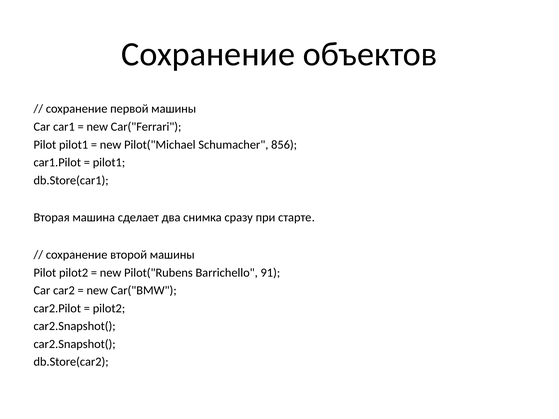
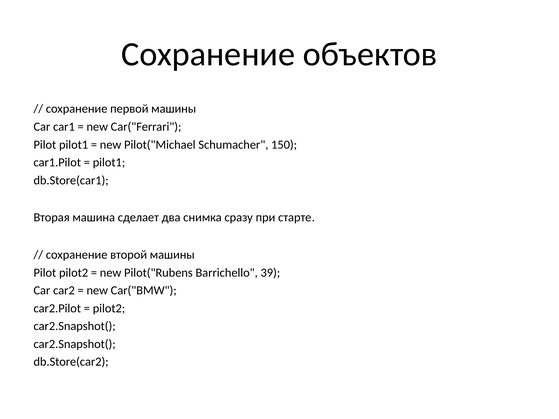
856: 856 -> 150 (284, 145)
91: 91 -> 39 (270, 273)
